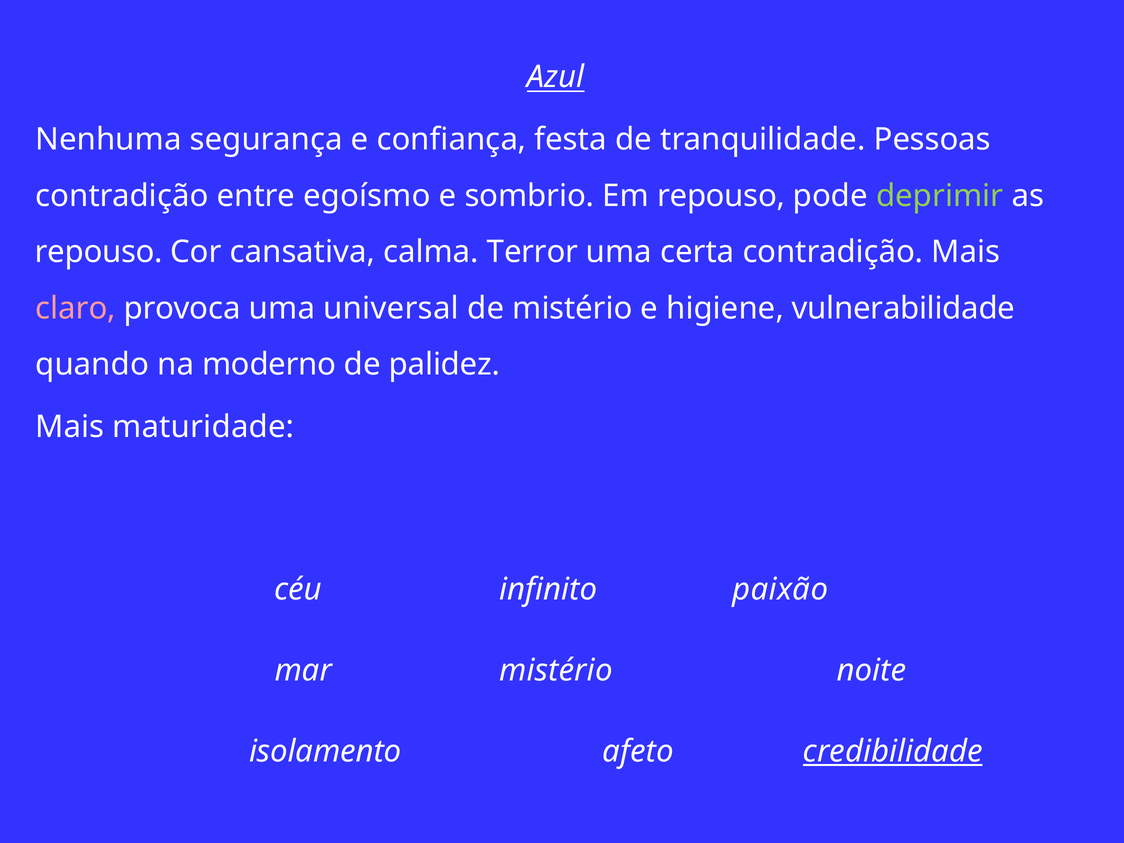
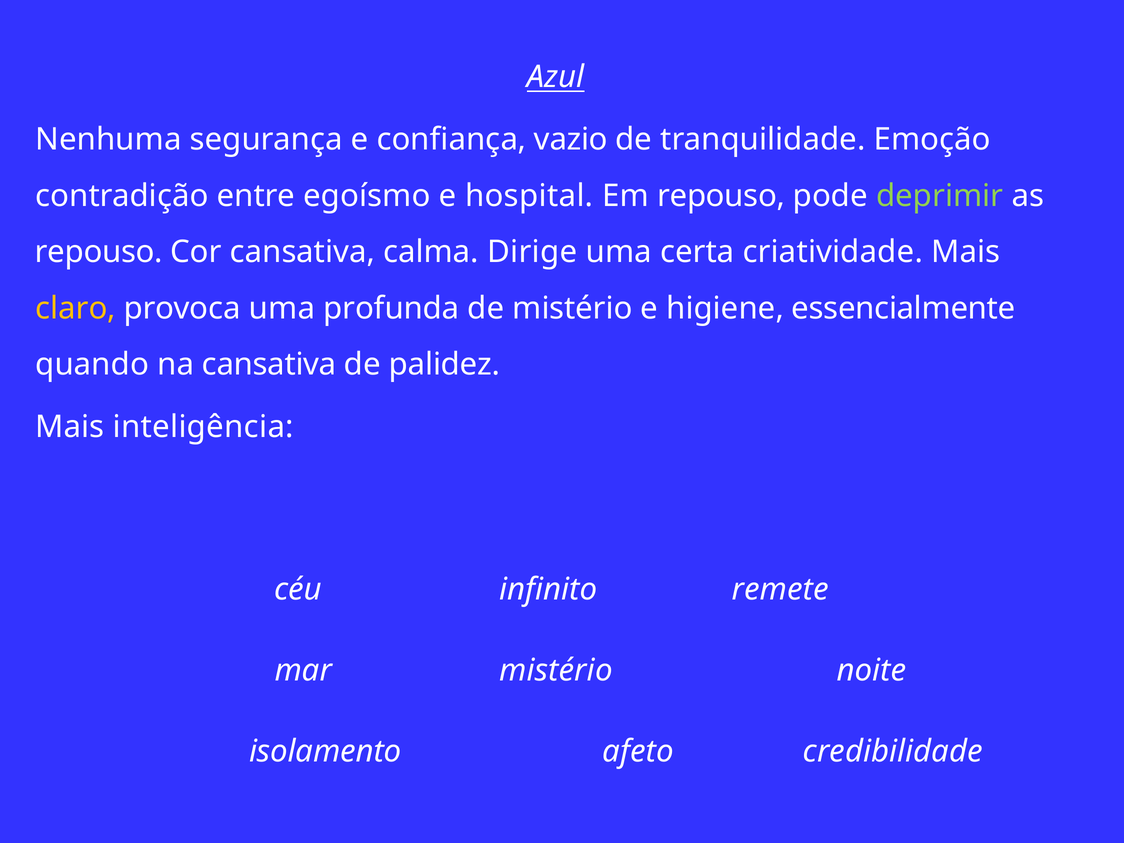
festa: festa -> vazio (571, 140)
Pessoas: Pessoas -> Emoção (932, 140)
sombrio: sombrio -> hospital (529, 196)
Terror: Terror -> Dirige (532, 252)
certa contradição: contradição -> criatividade (833, 252)
claro colour: pink -> yellow (76, 308)
universal: universal -> profunda (391, 308)
vulnerabilidade: vulnerabilidade -> essencialmente (903, 308)
na moderno: moderno -> cansativa (269, 364)
maturidade: maturidade -> inteligência (203, 427)
paixão: paixão -> remete (780, 589)
credibilidade underline: present -> none (893, 752)
